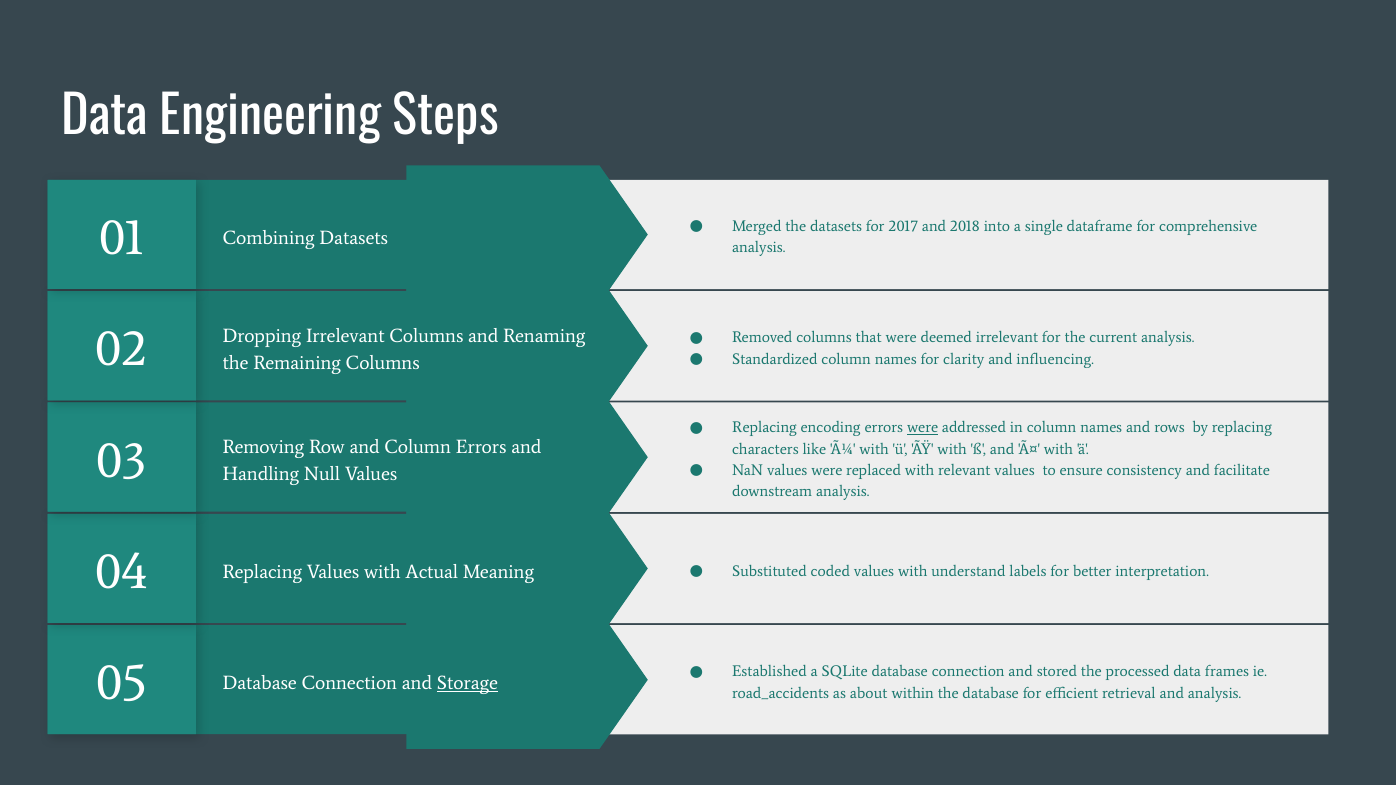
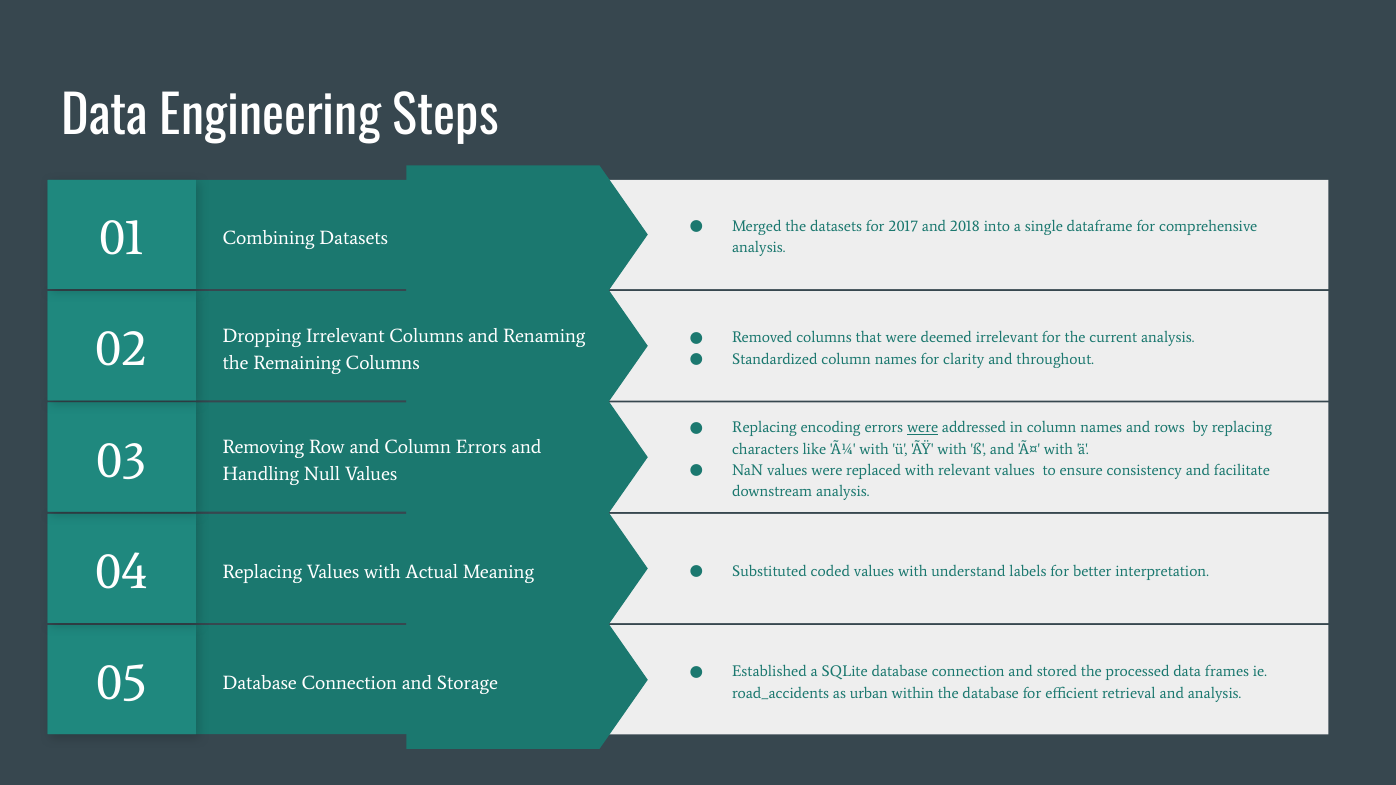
influencing: influencing -> throughout (1055, 359)
Storage underline: present -> none (467, 684)
about: about -> urban (869, 693)
